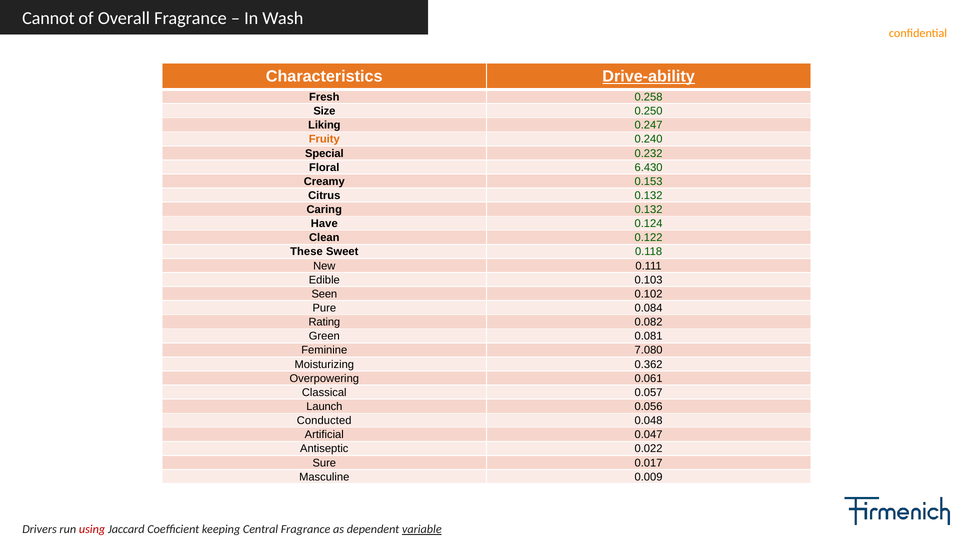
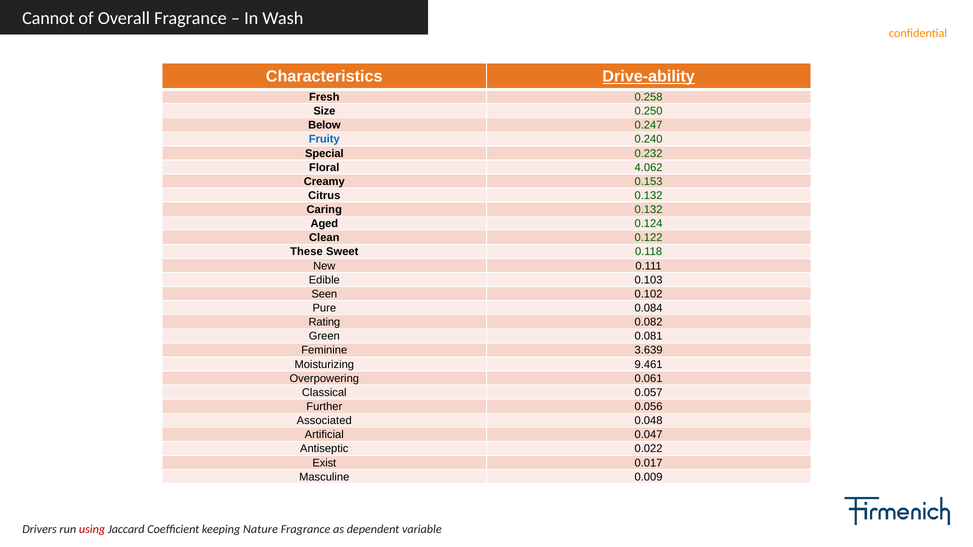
Liking: Liking -> Below (324, 125)
Fruity colour: orange -> blue (324, 139)
6.430: 6.430 -> 4.062 (649, 167)
Have: Have -> Aged (324, 224)
7.080: 7.080 -> 3.639 (649, 351)
0.362: 0.362 -> 9.461 (649, 365)
Launch: Launch -> Further (324, 407)
Conducted: Conducted -> Associated (324, 421)
Sure: Sure -> Exist (324, 463)
Central: Central -> Nature (260, 530)
variable underline: present -> none (422, 530)
